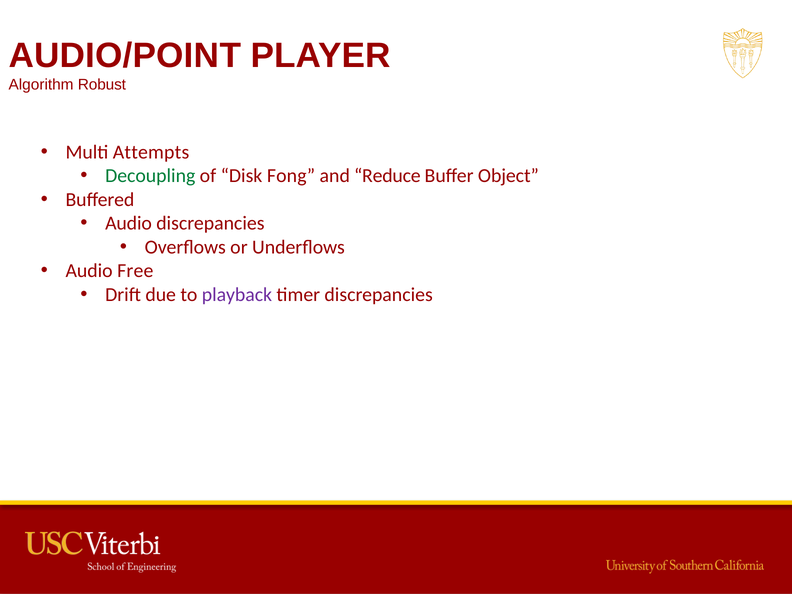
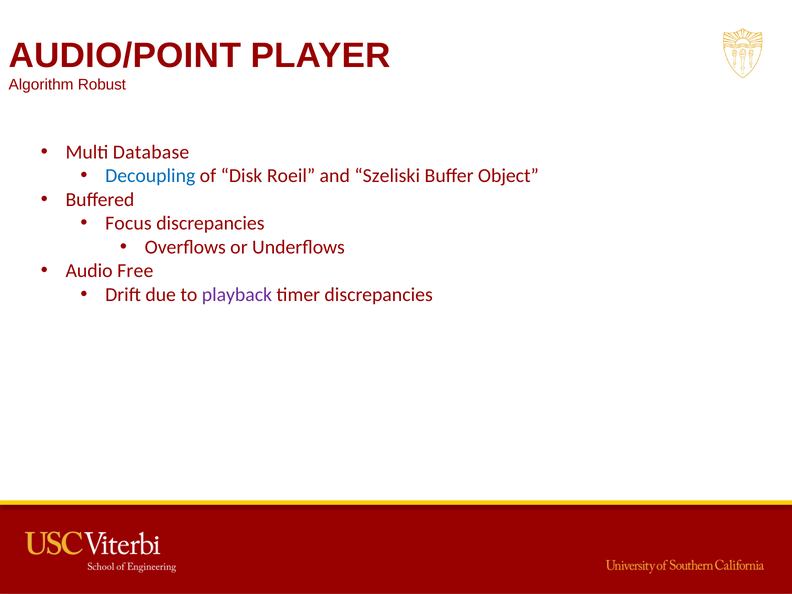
Attempts: Attempts -> Database (151, 152)
Decoupling colour: green -> blue (150, 176)
Fong: Fong -> Roeil (291, 176)
Reduce: Reduce -> Szeliski (387, 176)
Audio: Audio -> Focus (128, 223)
